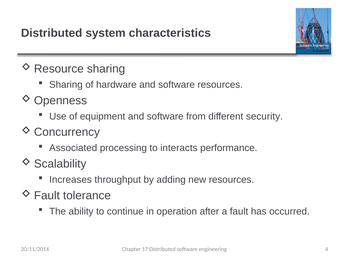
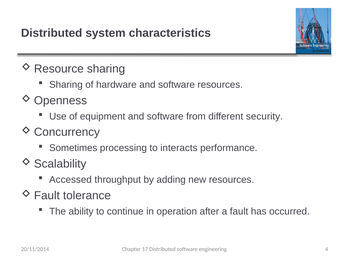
Associated: Associated -> Sometimes (73, 148)
Increases: Increases -> Accessed (71, 180)
